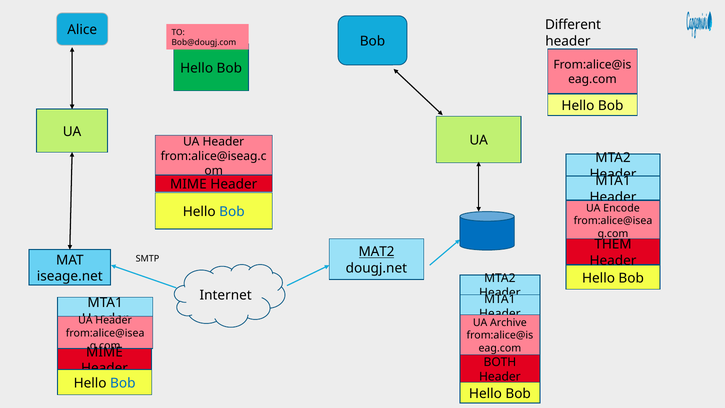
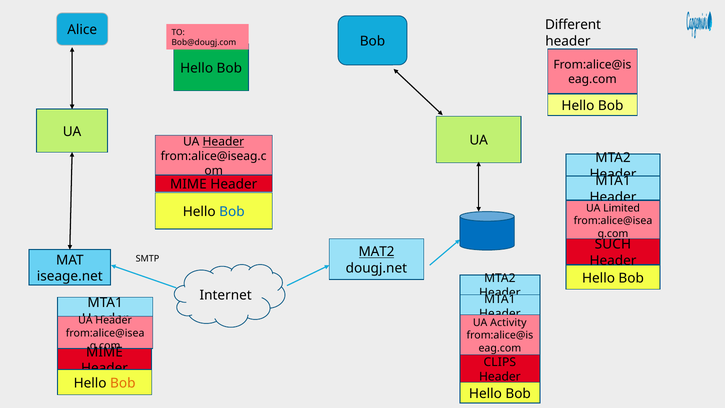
Header underline: none -> present (223, 142)
Encode: Encode -> Limited (622, 208)
THEM: THEM -> SUCH (613, 244)
Archive: Archive -> Activity (508, 323)
BOTH: BOTH -> CLIPS (500, 362)
Bob colour: blue -> orange (123, 383)
